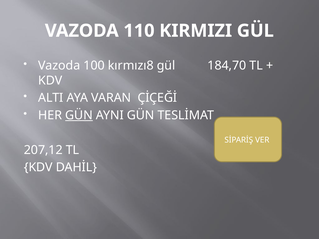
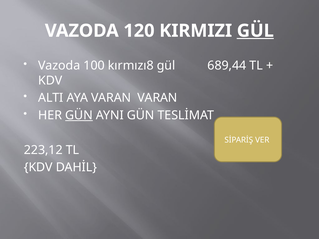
110: 110 -> 120 (139, 31)
GÜL underline: none -> present (255, 31)
184,70: 184,70 -> 689,44 (227, 66)
VARAN ÇİÇEĞİ: ÇİÇEĞİ -> VARAN (157, 98)
207,12: 207,12 -> 223,12 (43, 150)
